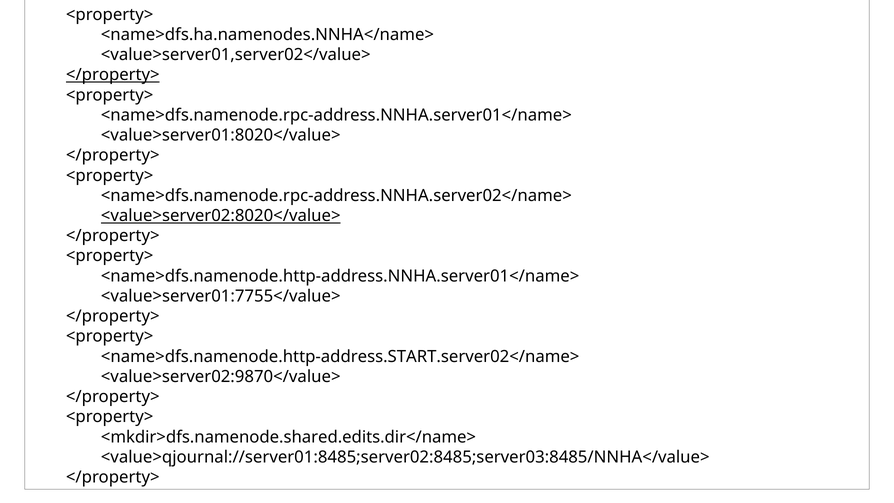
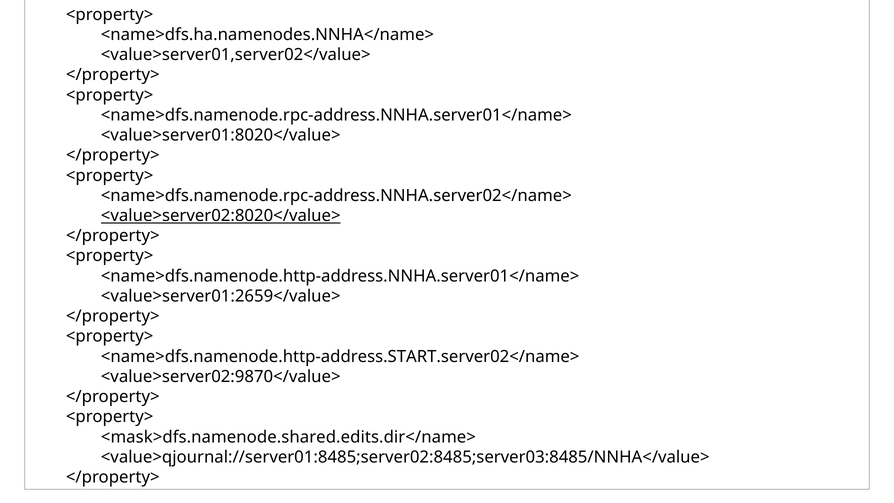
</property> underline: present -> none (113, 75)
<value>server01:7755</value>: <value>server01:7755</value> -> <value>server01:2659</value> (221, 296)
<mkdir>dfs.namenode.shared.edits.dir</name>: <mkdir>dfs.namenode.shared.edits.dir</name> -> <mask>dfs.namenode.shared.edits.dir</name> (288, 437)
